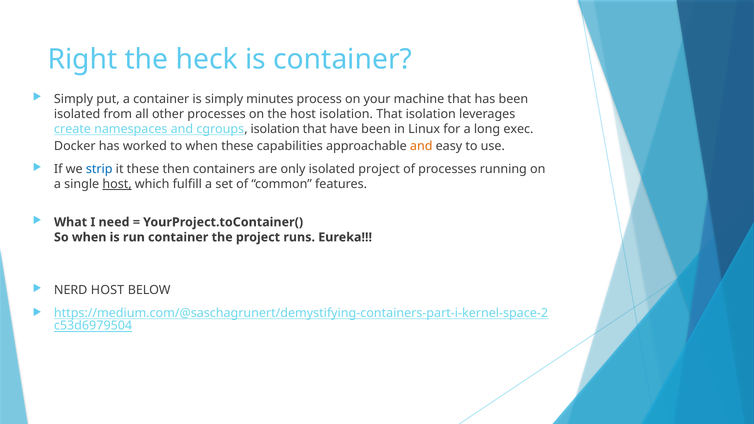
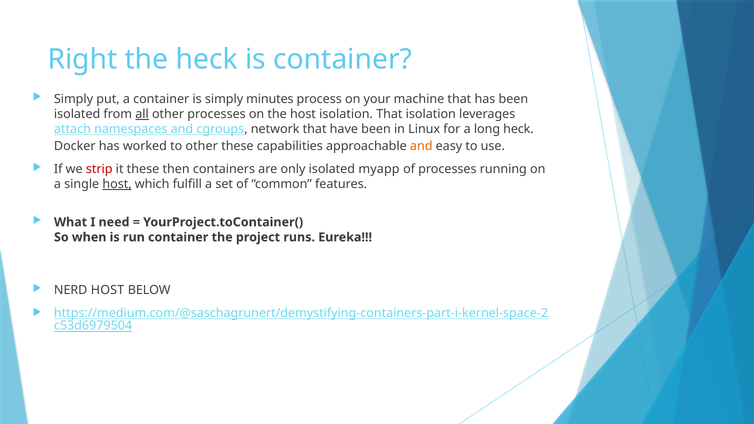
all underline: none -> present (142, 114)
create: create -> attach (72, 129)
cgroups isolation: isolation -> network (275, 129)
long exec: exec -> heck (518, 129)
to when: when -> other (202, 146)
strip colour: blue -> red (99, 169)
isolated project: project -> myapp (379, 169)
